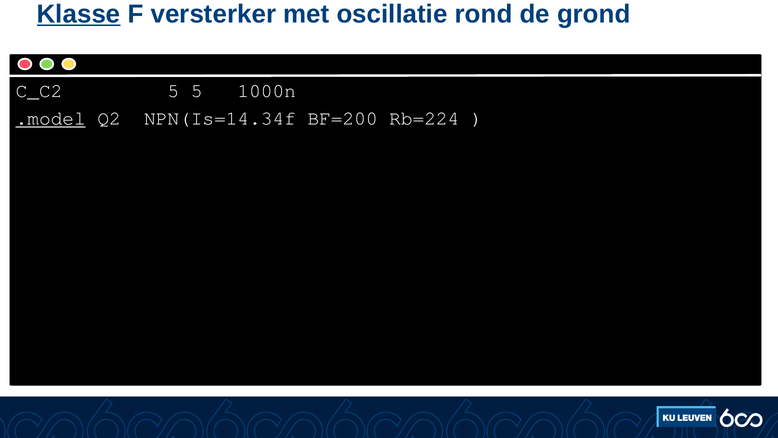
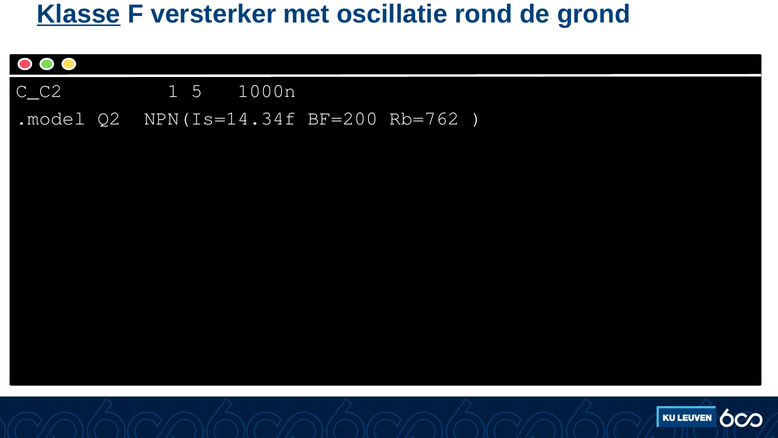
C_C2 5: 5 -> 1 (173, 91)
.model underline: present -> none (51, 118)
Rb=224: Rb=224 -> Rb=762 (424, 118)
